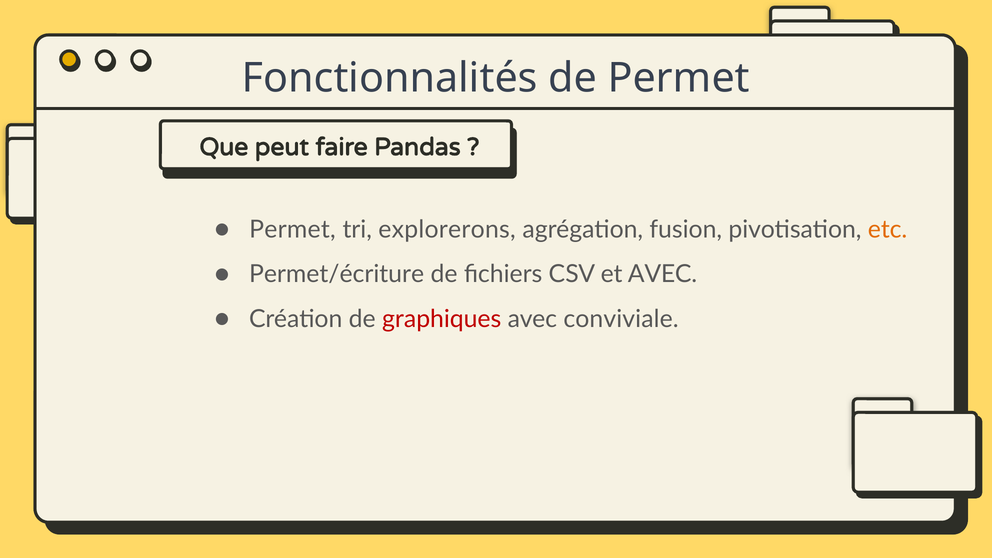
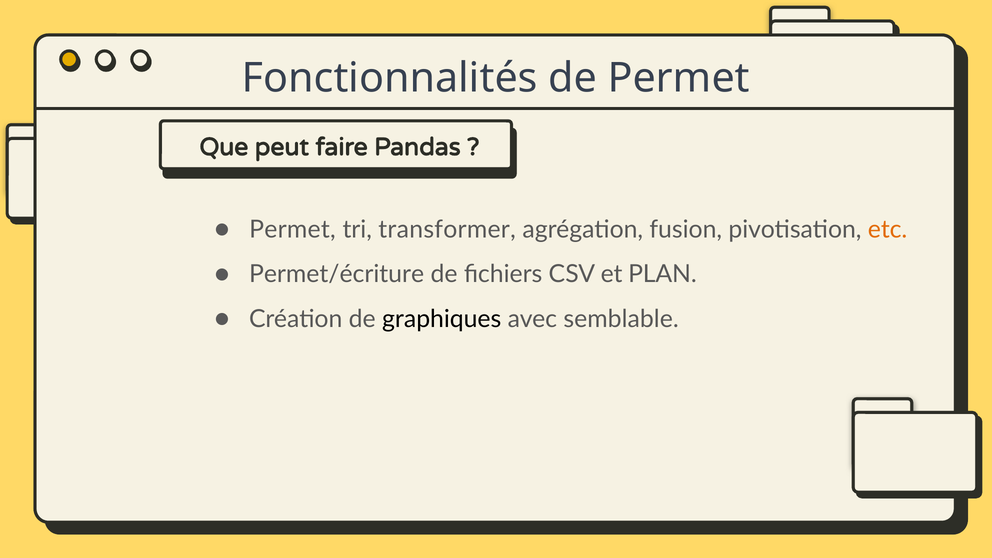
explorerons: explorerons -> transformer (447, 230)
et AVEC: AVEC -> PLAN (662, 274)
graphiques colour: red -> black (442, 319)
conviviale: conviviale -> semblable (621, 319)
